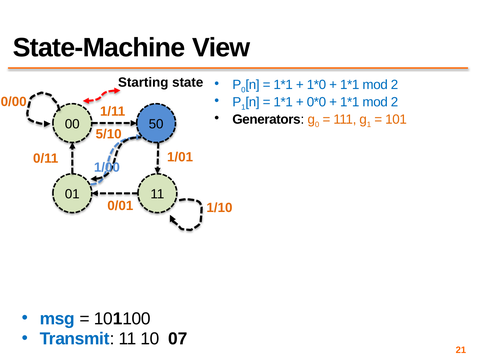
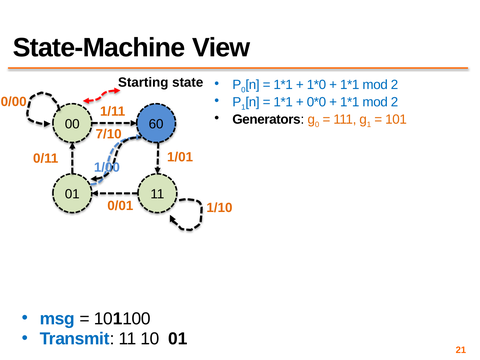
50: 50 -> 60 (156, 124)
5/10: 5/10 -> 7/10 (109, 134)
10 07: 07 -> 01 (178, 339)
